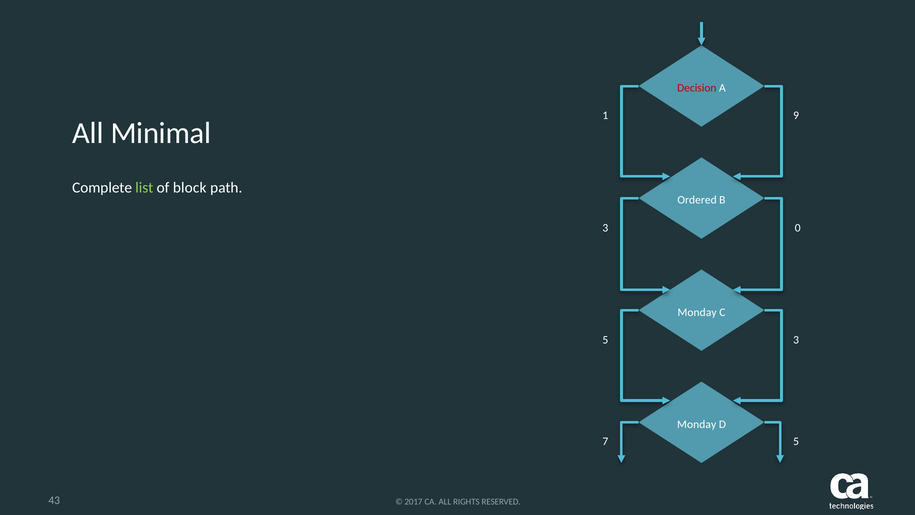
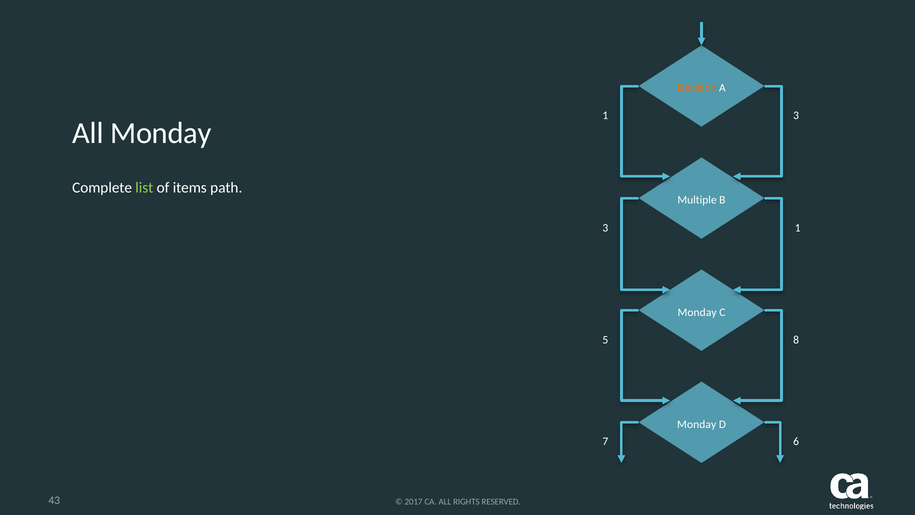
Decision colour: red -> orange (697, 88)
1 9: 9 -> 3 (796, 116)
All Minimal: Minimal -> Monday (161, 133)
block: block -> items (190, 187)
Ordered: Ordered -> Multiple (697, 200)
3 0: 0 -> 1 (798, 228)
5 3: 3 -> 8 (796, 340)
7 5: 5 -> 6 (796, 441)
